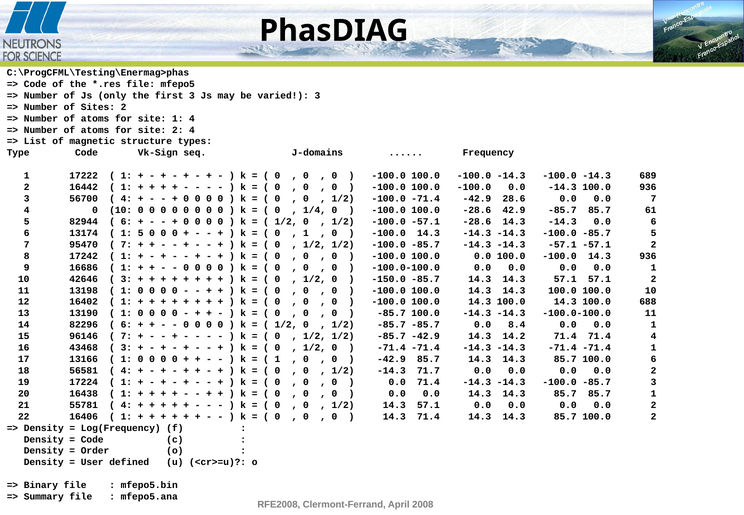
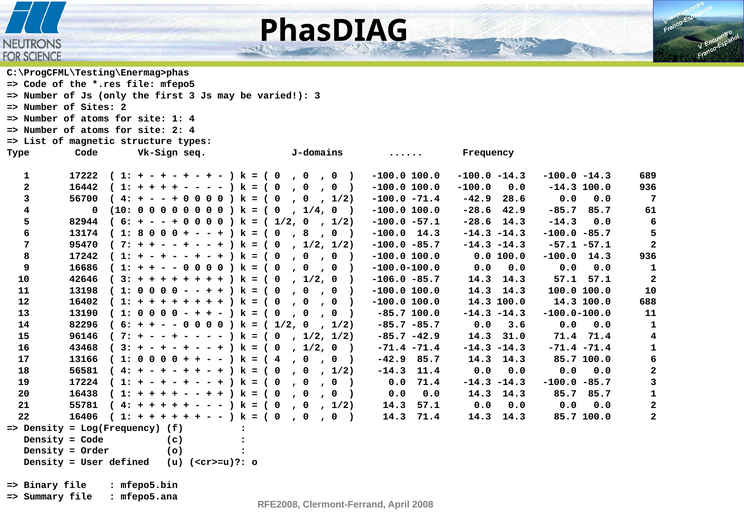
1 5: 5 -> 8 (141, 233)
1: 1 -> 8 (306, 233)
-150.0: -150.0 -> -106.0 (389, 279)
8.4: 8.4 -> 3.6 (517, 325)
14.2: 14.2 -> 31.0 (514, 336)
1: 1 -> 4 (277, 359)
71.7: 71.7 -> 11.4 (428, 371)
